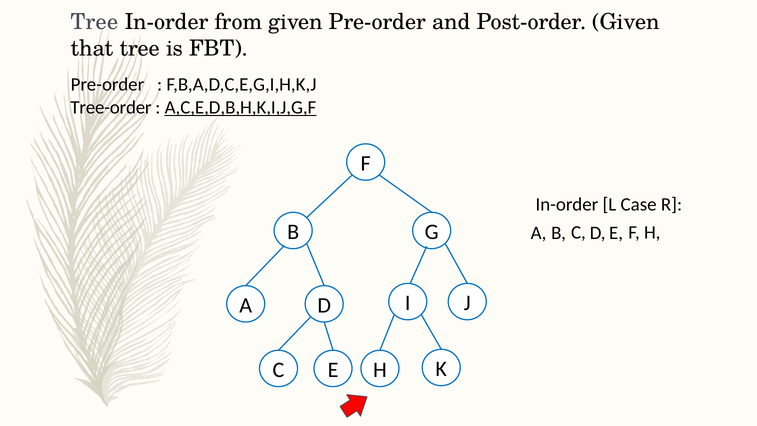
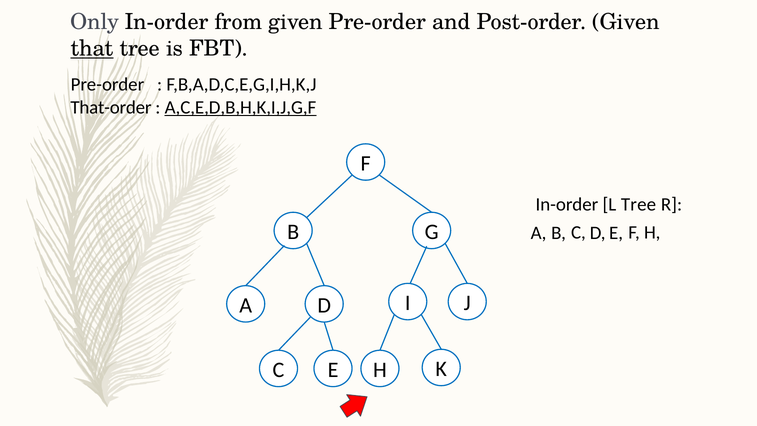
Tree: Tree -> Only (95, 22)
that underline: none -> present (92, 48)
Tree-order: Tree-order -> That-order (111, 107)
L Case: Case -> Tree (639, 204)
